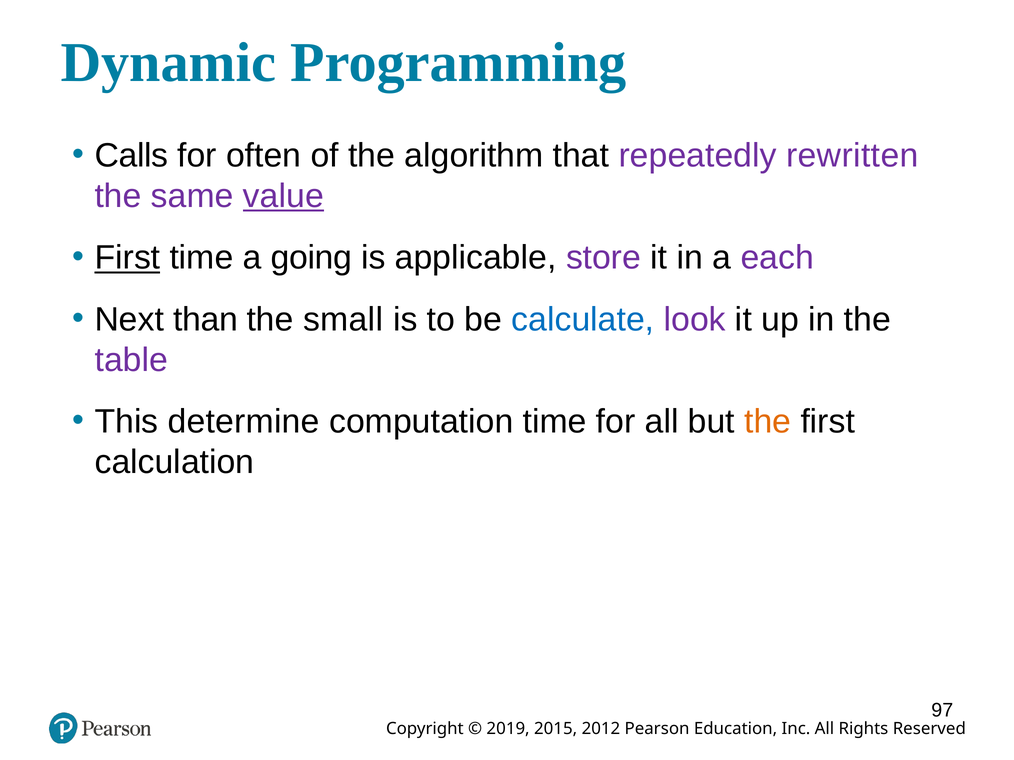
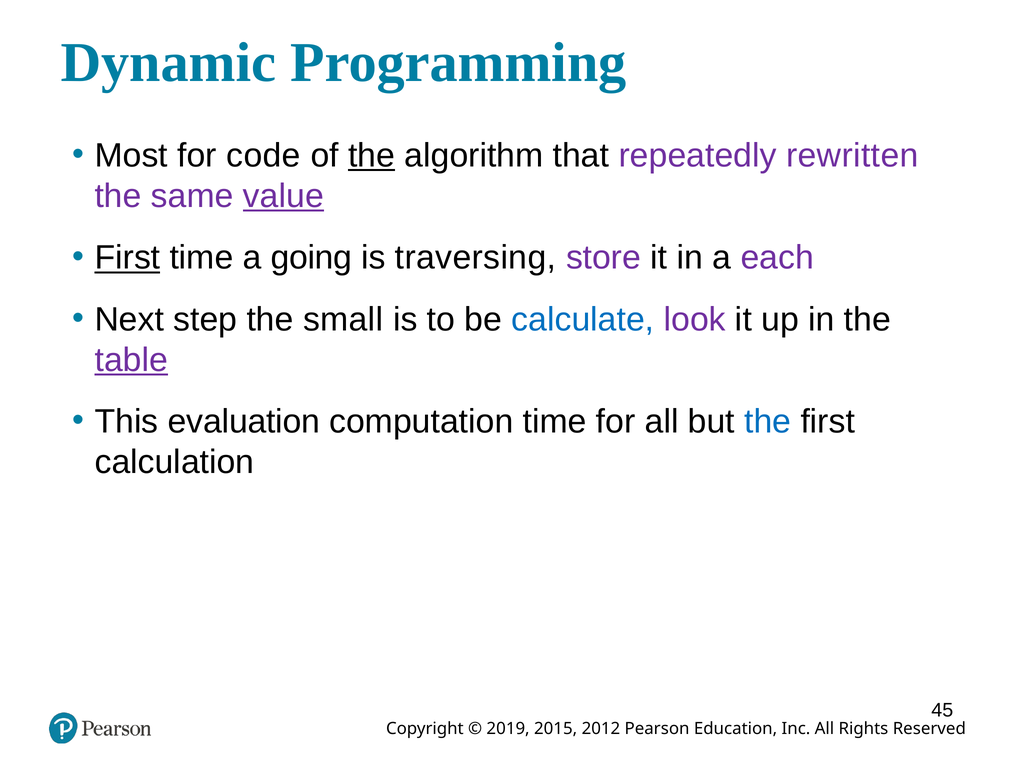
Calls: Calls -> Most (131, 156)
often: often -> code (263, 156)
the underline: none -> present (372, 156)
applicable: applicable -> traversing (475, 258)
than: than -> step (205, 320)
table underline: none -> present (131, 360)
determine: determine -> evaluation (244, 422)
the colour: orange -> blue (768, 422)
97: 97 -> 45 (942, 711)
